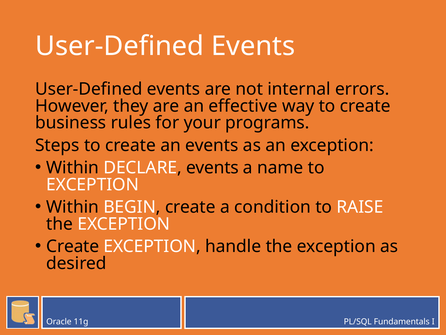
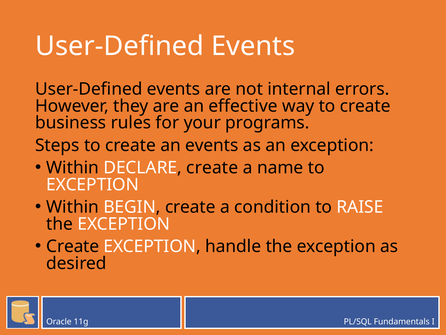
DECLARE events: events -> create (212, 168)
